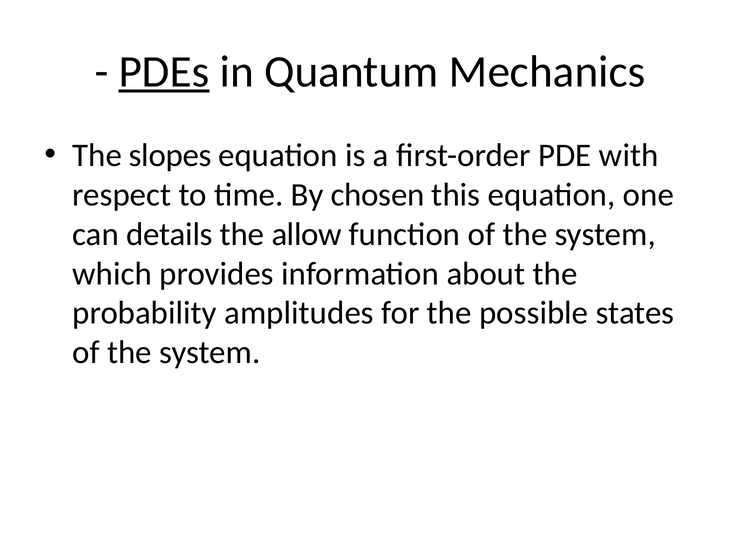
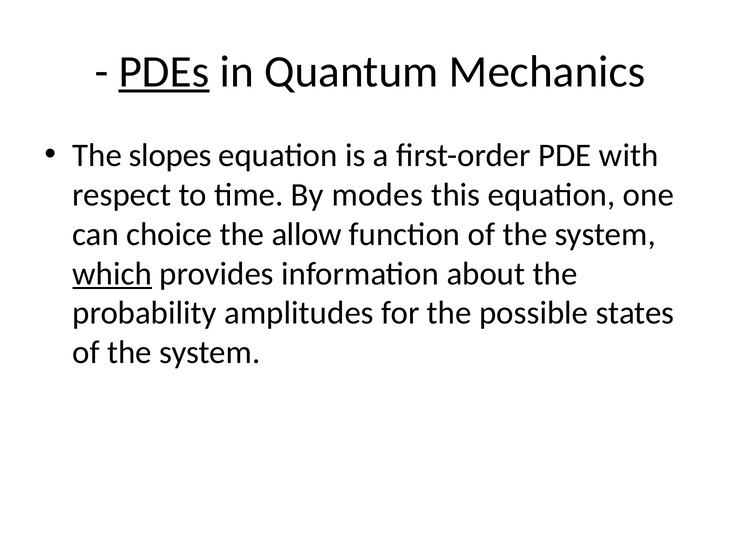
chosen: chosen -> modes (377, 195)
details: details -> choice (169, 235)
which underline: none -> present (112, 274)
